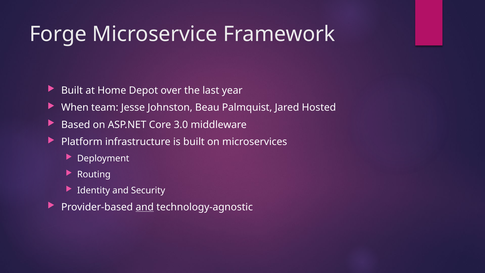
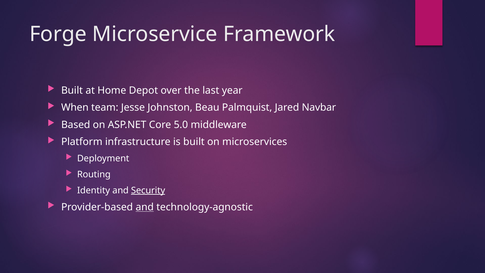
Hosted: Hosted -> Navbar (319, 107)
3.0: 3.0 -> 5.0 (181, 125)
Security underline: none -> present (148, 190)
